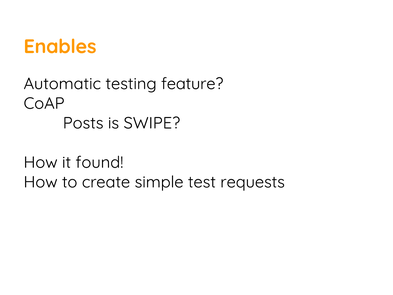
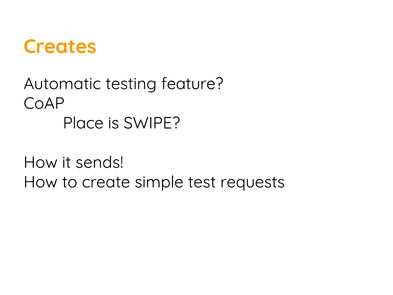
Enables: Enables -> Creates (60, 47)
Posts: Posts -> Place (83, 123)
found: found -> sends (99, 162)
